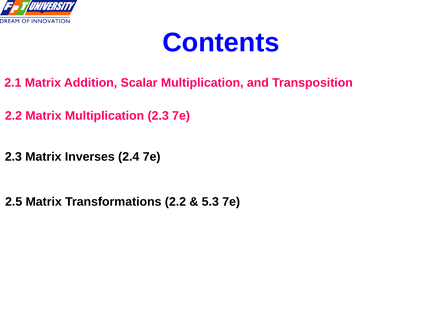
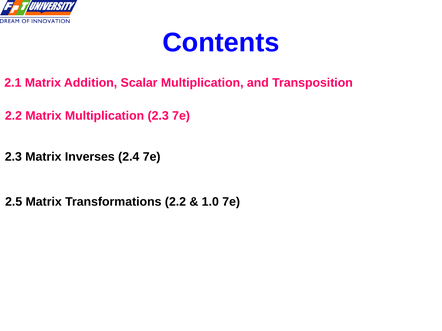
5.3: 5.3 -> 1.0 (210, 202)
